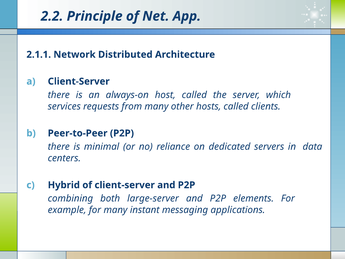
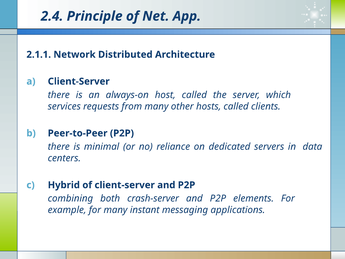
2.2: 2.2 -> 2.4 (52, 16)
large-server: large-server -> crash-server (153, 198)
